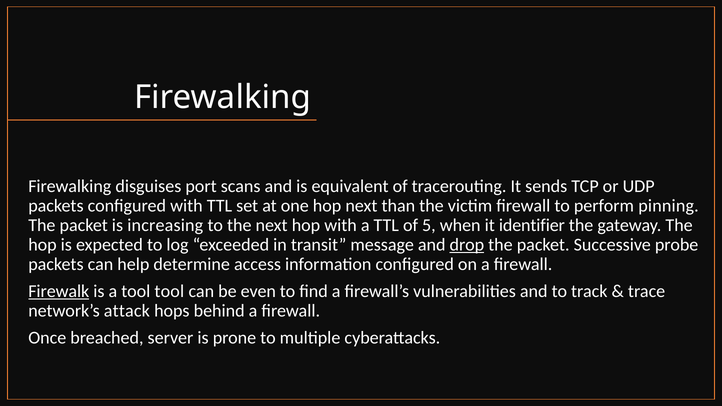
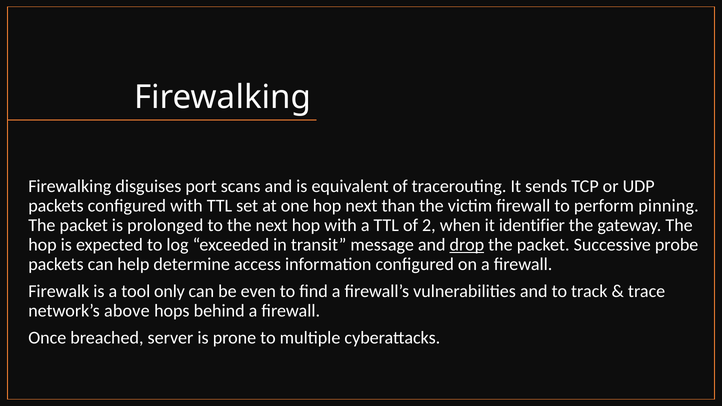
increasing: increasing -> prolonged (165, 225)
5: 5 -> 2 (429, 225)
Firewalk underline: present -> none (59, 291)
tool tool: tool -> only (169, 291)
attack: attack -> above (127, 311)
